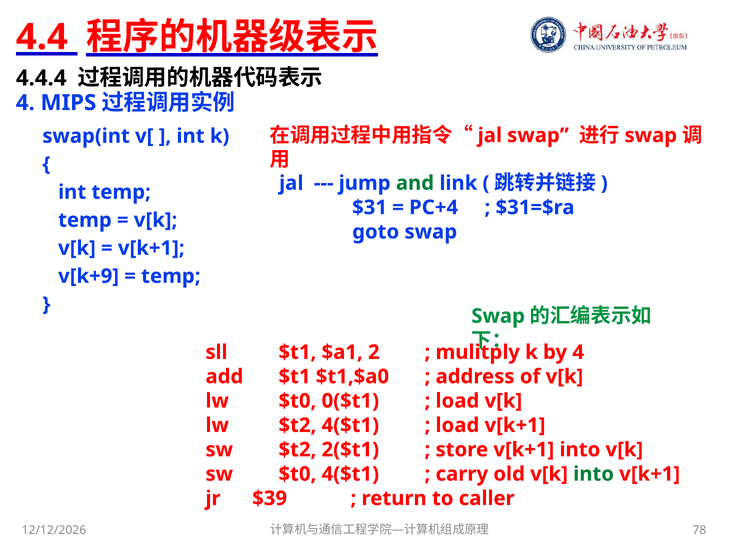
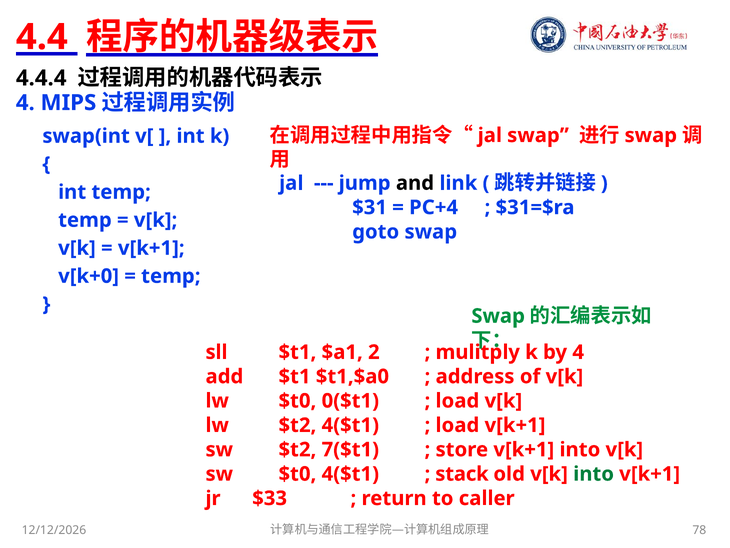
and colour: green -> black (415, 183)
v[k+9: v[k+9 -> v[k+0 (89, 276)
2($t1: 2($t1 -> 7($t1 (350, 449)
carry: carry -> stack (462, 474)
$39: $39 -> $33 (270, 498)
